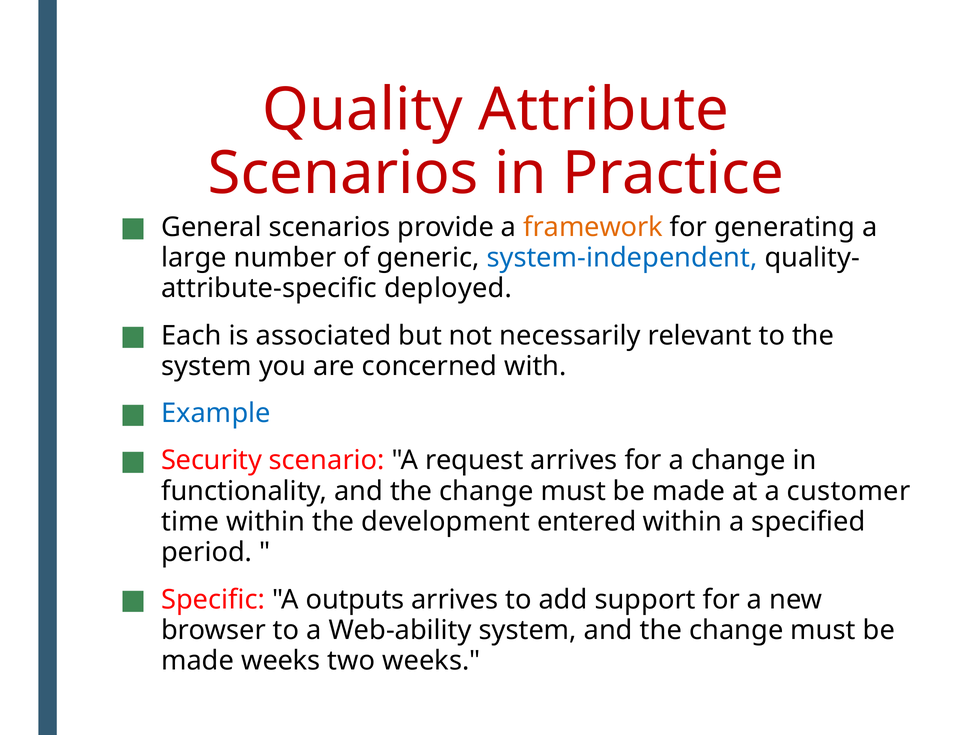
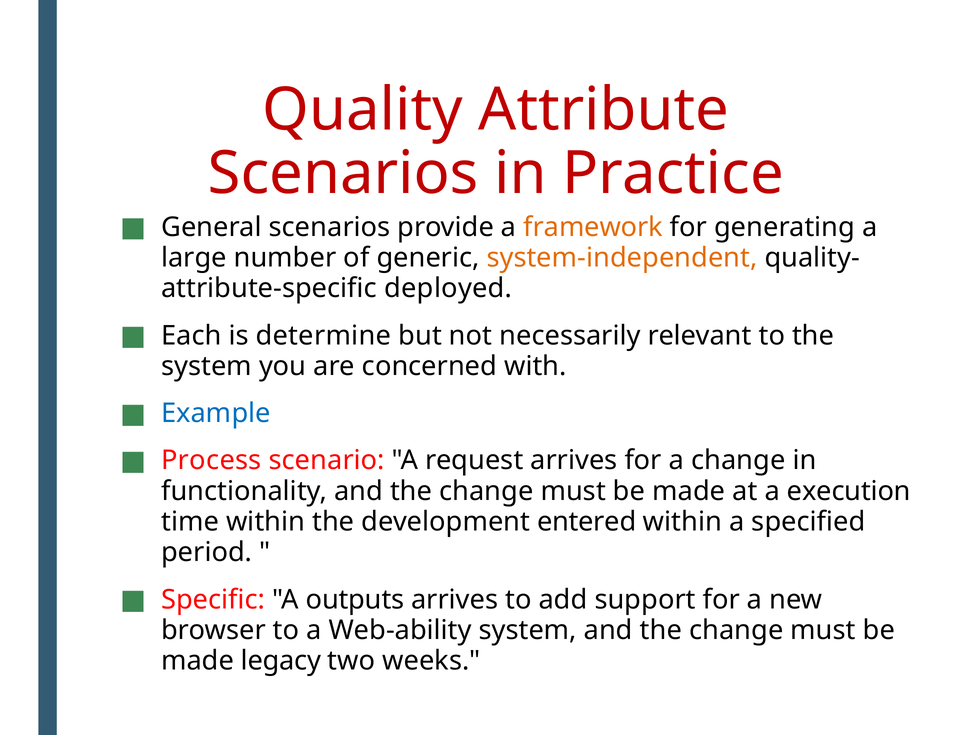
system-independent colour: blue -> orange (622, 258)
associated: associated -> determine (323, 336)
Security: Security -> Process (211, 460)
customer: customer -> execution (849, 491)
made weeks: weeks -> legacy (281, 661)
